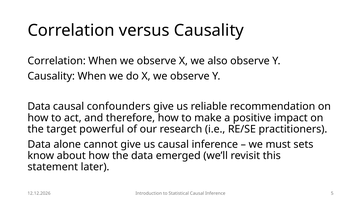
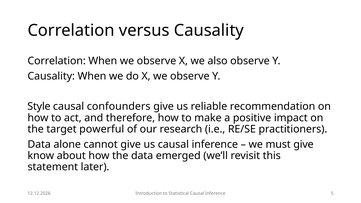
Data: Data -> Style (39, 106)
must sets: sets -> give (304, 144)
